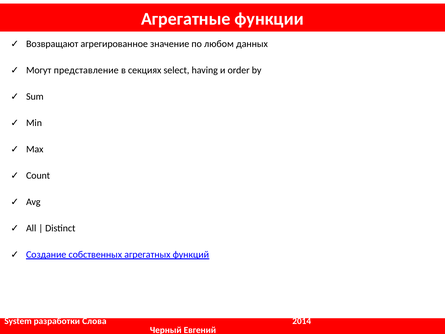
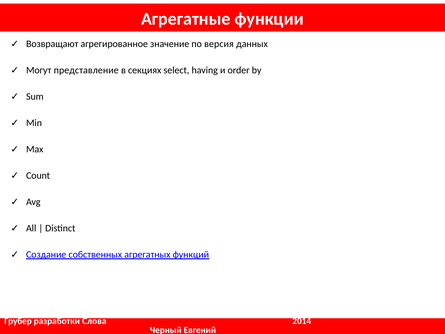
любом: любом -> версия (219, 44)
System: System -> Грубер (18, 321)
